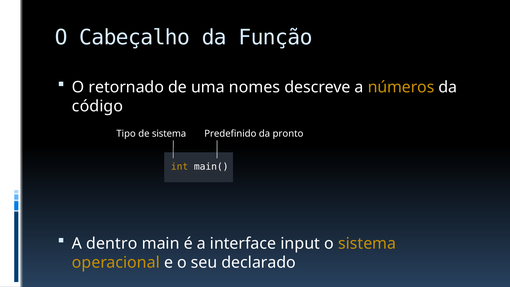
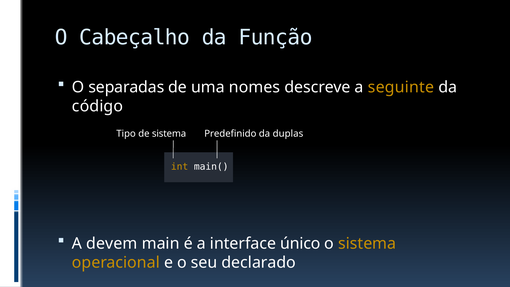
retornado: retornado -> separadas (126, 87)
números: números -> seguinte (401, 87)
pronto: pronto -> duplas (288, 134)
dentro: dentro -> devem (112, 243)
input: input -> único (300, 243)
